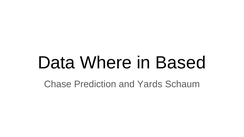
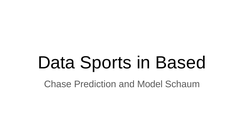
Where: Where -> Sports (106, 63)
Yards: Yards -> Model (150, 84)
